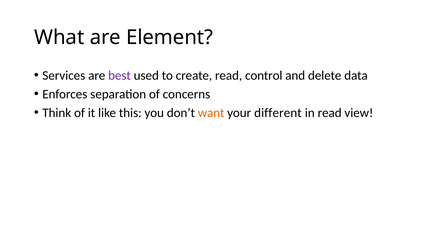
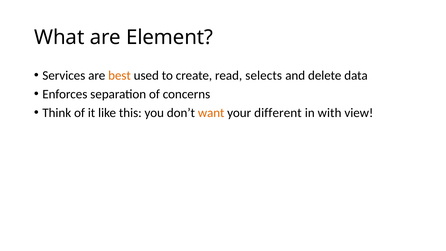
best colour: purple -> orange (120, 75)
control: control -> selects (264, 75)
in read: read -> with (330, 113)
